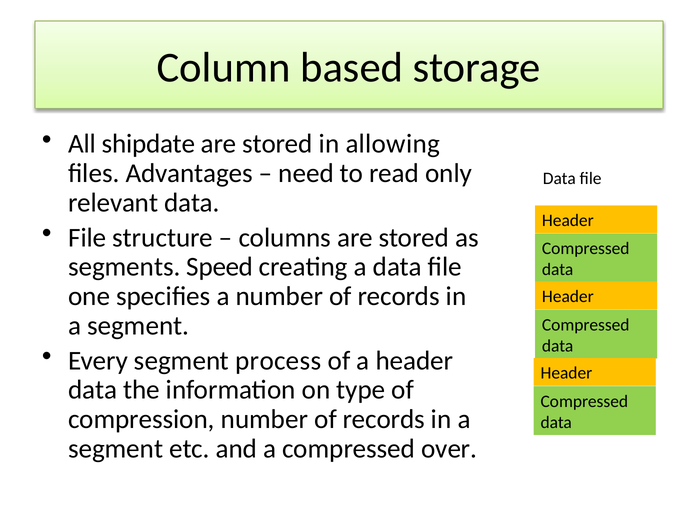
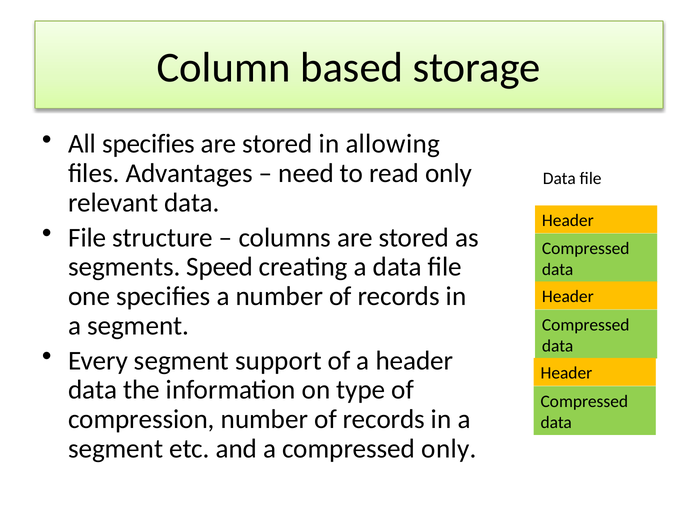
All shipdate: shipdate -> specifies (149, 144)
process: process -> support (278, 360)
compressed over: over -> only (449, 448)
